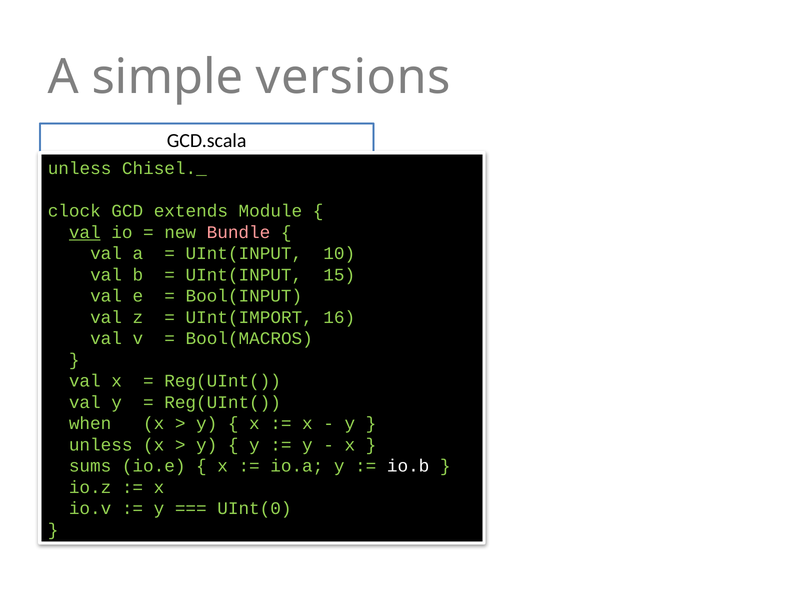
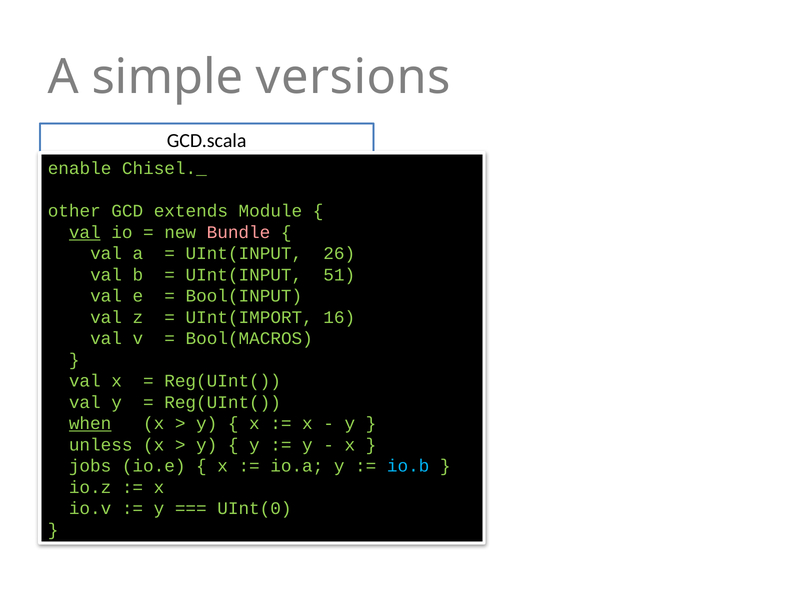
unless: unless -> enable (80, 169)
clock: clock -> other (74, 211)
10: 10 -> 26 (339, 254)
15: 15 -> 51 (339, 275)
when underline: none -> present (90, 424)
sums: sums -> jobs (90, 466)
io.b colour: white -> light blue (408, 466)
